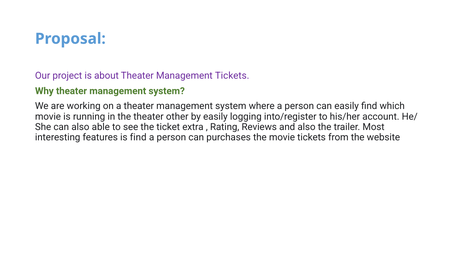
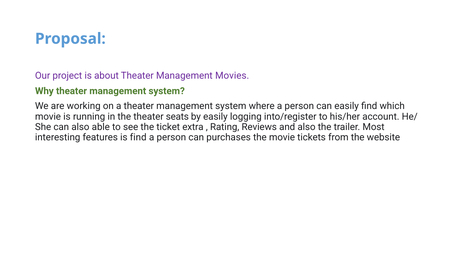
Management Tickets: Tickets -> Movies (232, 76)
other: other -> seats (177, 116)
